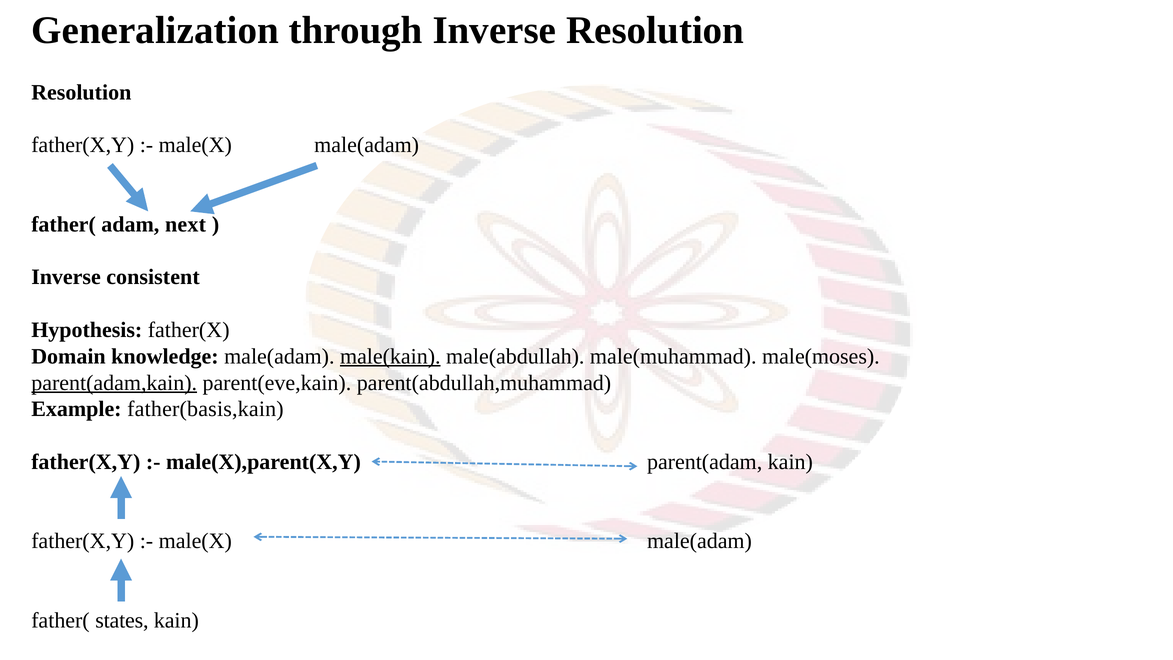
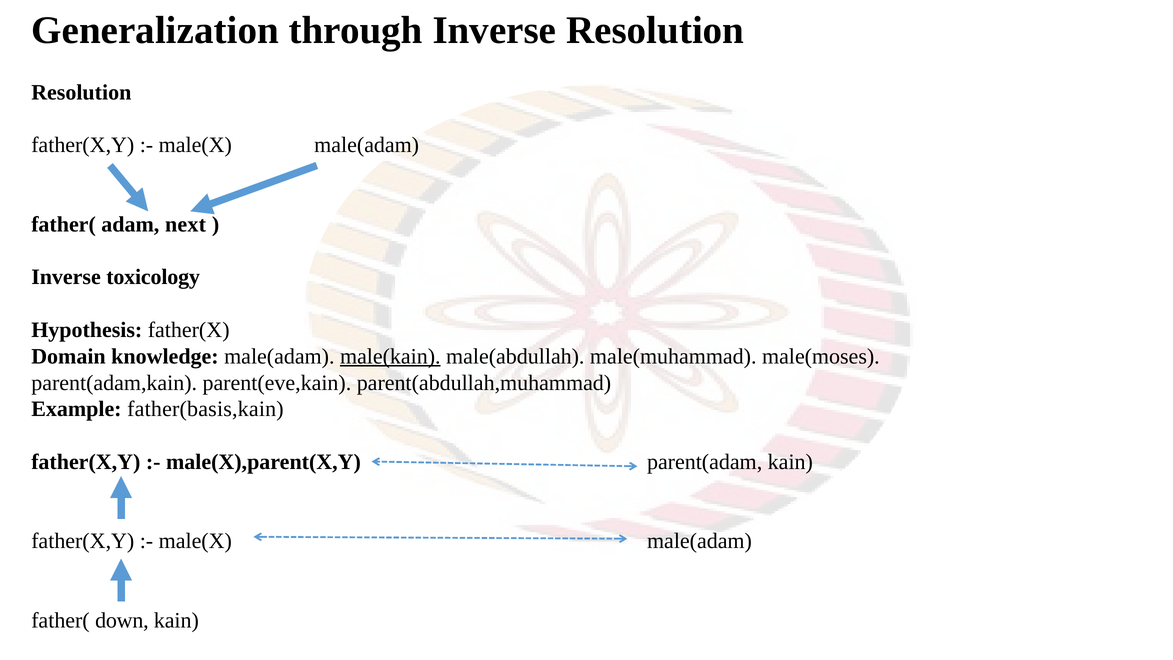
consistent: consistent -> toxicology (153, 277)
parent(adam,kain underline: present -> none (114, 383)
states: states -> down (122, 620)
